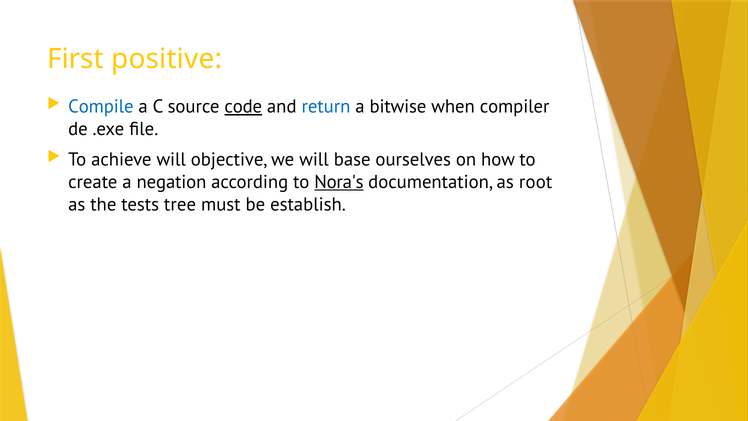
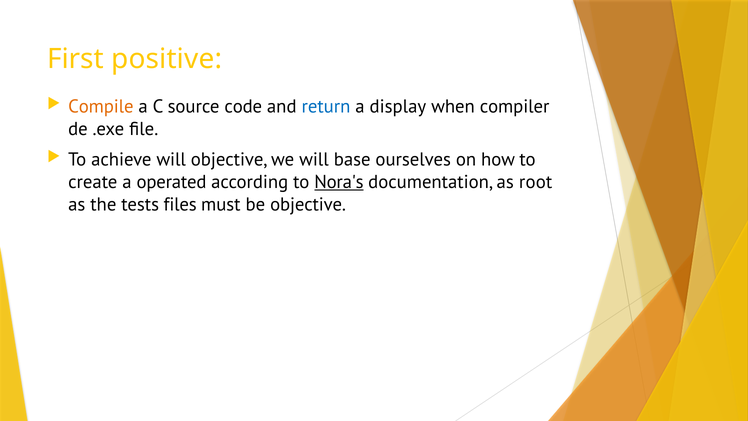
Compile colour: blue -> orange (101, 107)
code underline: present -> none (243, 107)
bitwise: bitwise -> display (398, 107)
negation: negation -> operated (172, 182)
tree: tree -> files (180, 204)
be establish: establish -> objective (308, 204)
